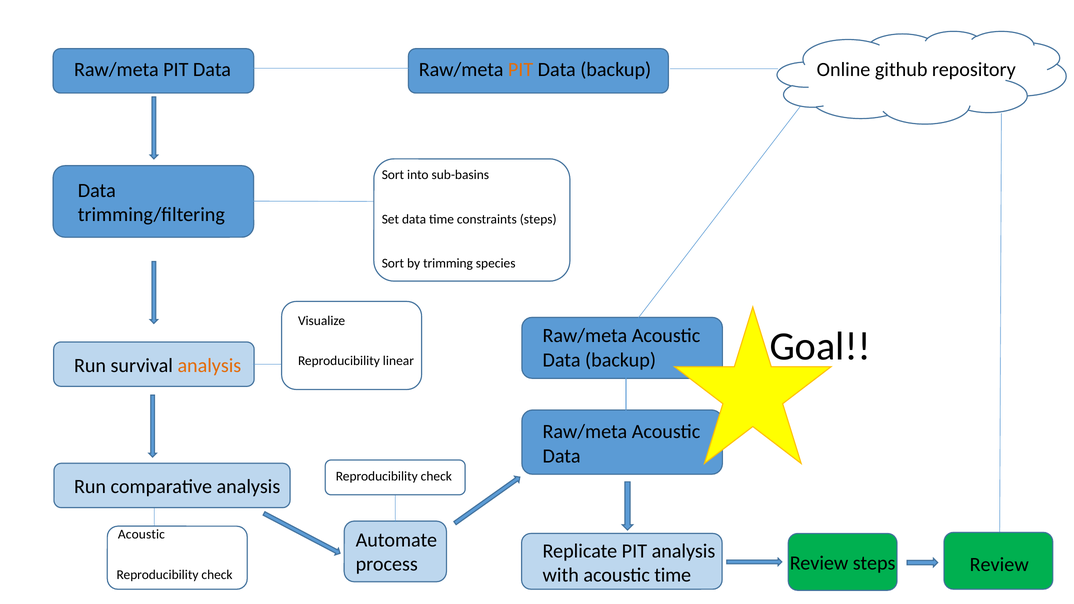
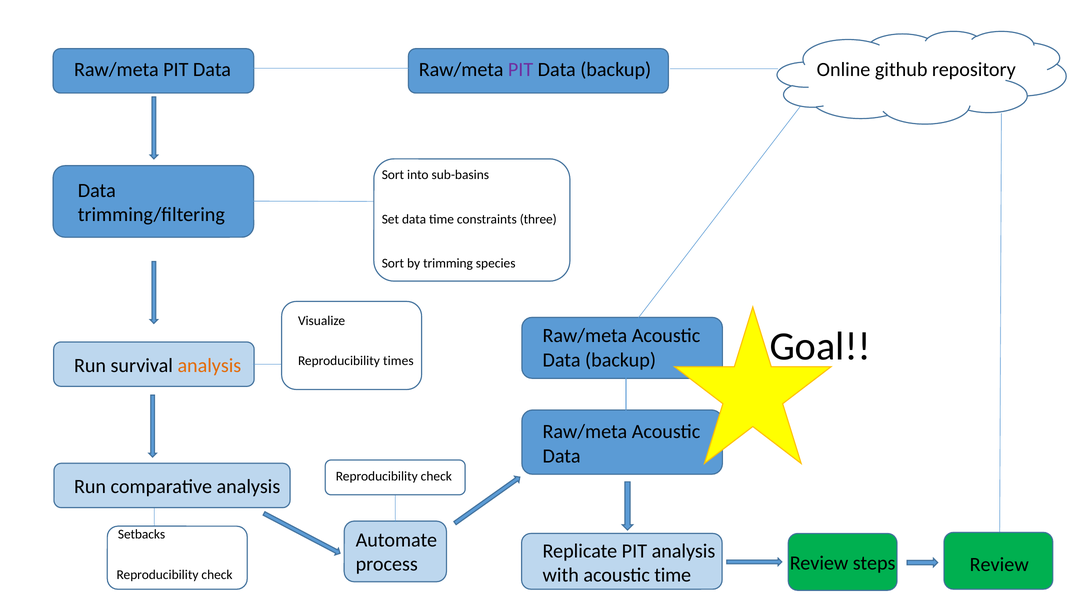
PIT colour: orange -> purple (521, 70)
constraints steps: steps -> three (538, 219)
linear: linear -> times (398, 361)
Acoustic: Acoustic -> Setbacks (142, 535)
